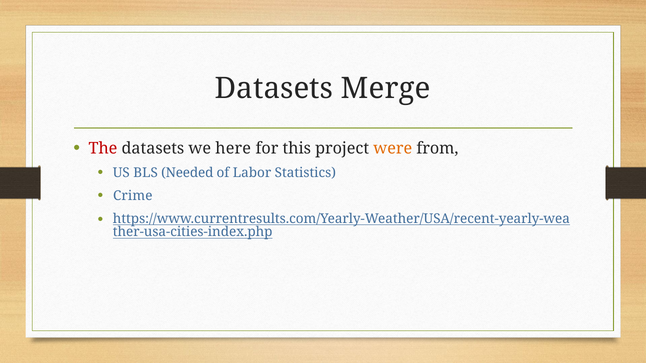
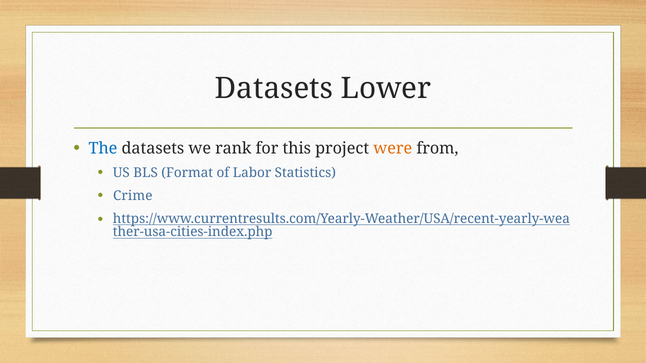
Merge: Merge -> Lower (386, 89)
The colour: red -> blue (103, 149)
here: here -> rank (233, 149)
Needed: Needed -> Format (187, 173)
